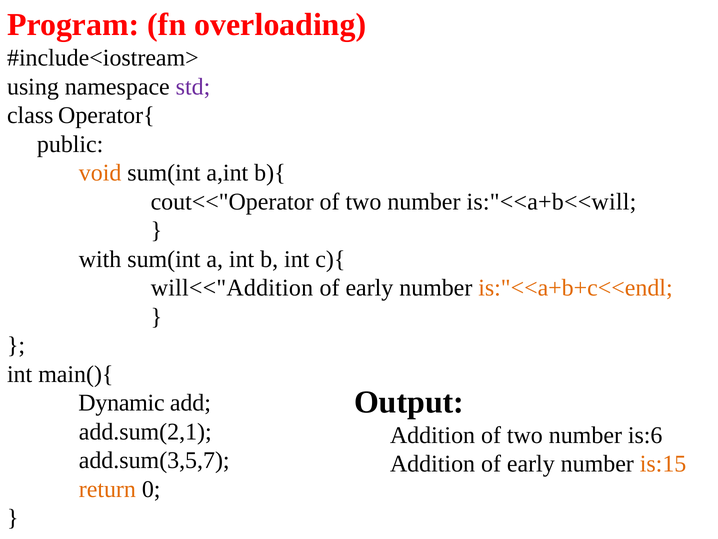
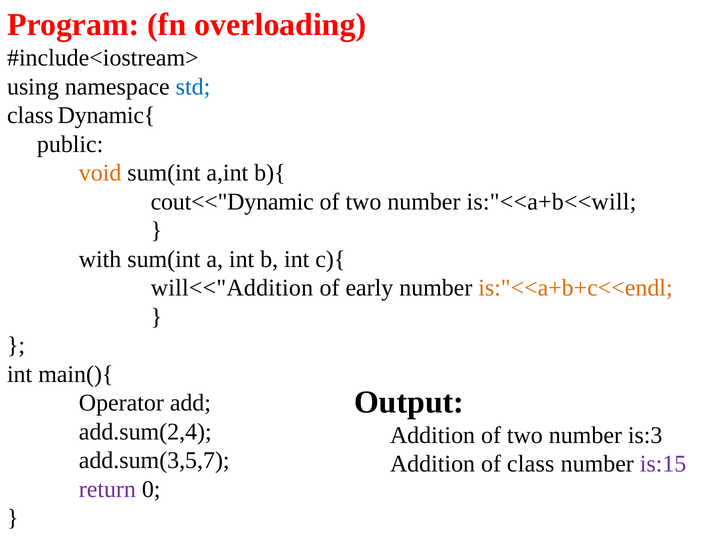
std colour: purple -> blue (193, 87)
Operator{: Operator{ -> Dynamic{ (106, 115)
cout<<"Operator: cout<<"Operator -> cout<<"Dynamic (232, 201)
Dynamic: Dynamic -> Operator (121, 403)
add.sum(2,1: add.sum(2,1 -> add.sum(2,4 (145, 431)
is:6: is:6 -> is:3 (645, 435)
Addition of early: early -> class (531, 464)
is:15 colour: orange -> purple (663, 464)
return colour: orange -> purple (107, 489)
